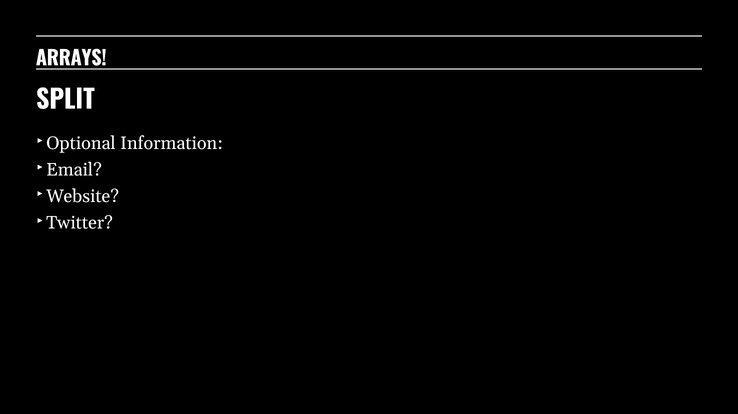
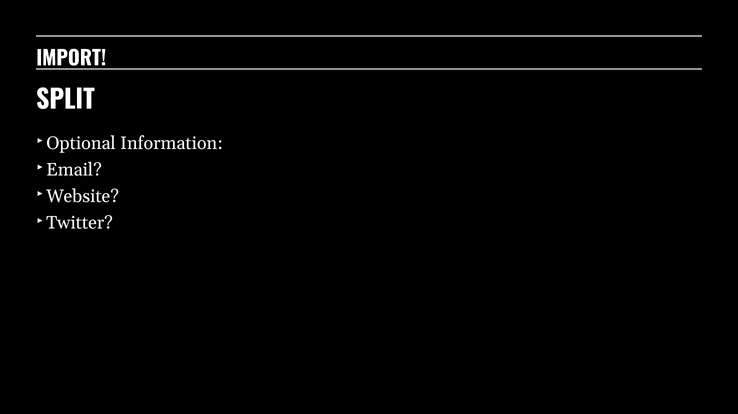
ARRAYS: ARRAYS -> IMPORT (71, 59)
